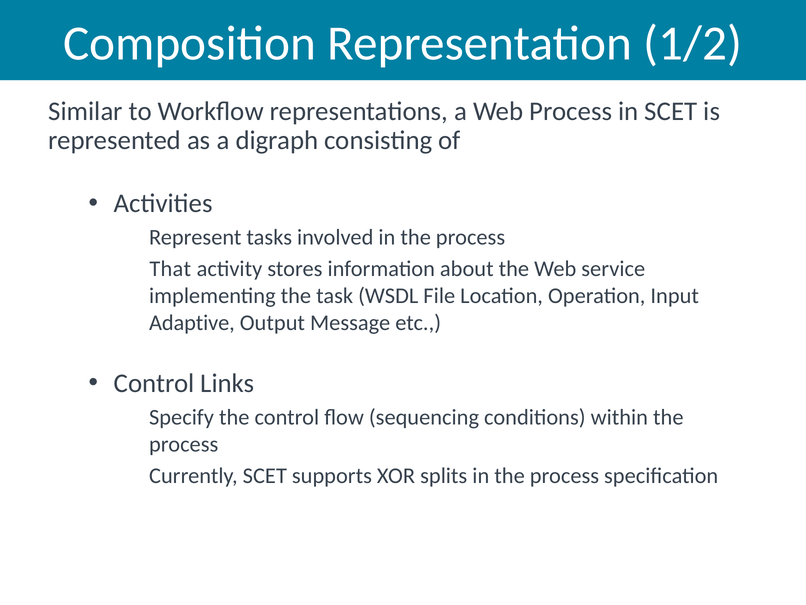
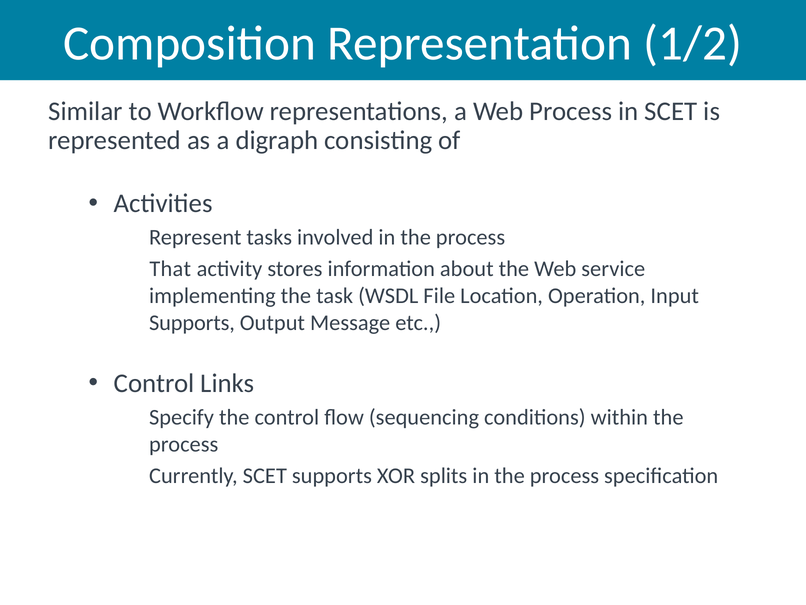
Adaptive: Adaptive -> Supports (192, 323)
